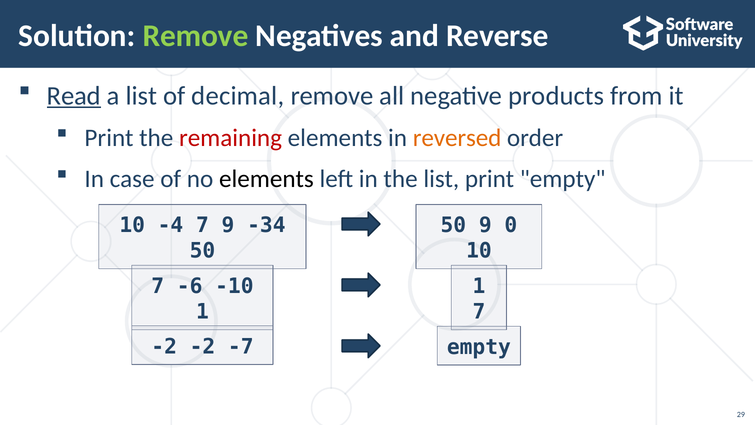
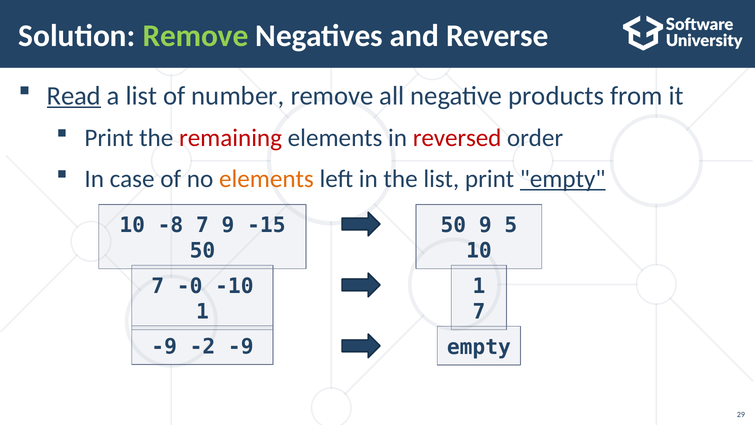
decimal: decimal -> number (238, 96)
reversed colour: orange -> red (457, 138)
elements colour: black -> orange (266, 179)
empty underline: none -> present (563, 179)
-4: -4 -> -8 (171, 225)
-34: -34 -> -15 (266, 225)
0: 0 -> 5 (511, 225)
-6: -6 -> -0 (190, 286)
-2: -2 -> -9 (164, 346)
-2 -7: -7 -> -9 (241, 346)
